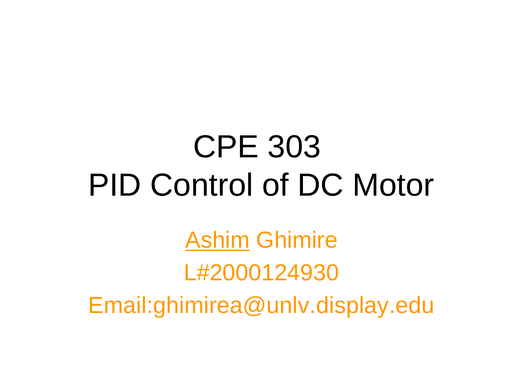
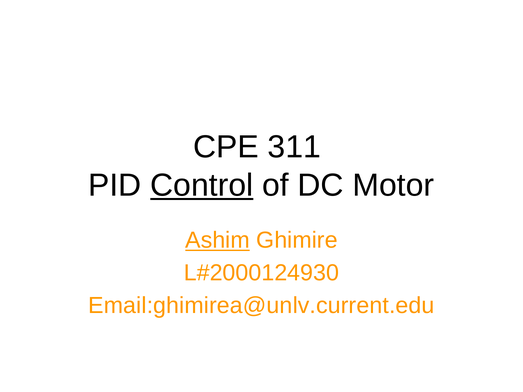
303: 303 -> 311 (294, 147)
Control underline: none -> present (202, 185)
Email:ghimirea@unlv.display.edu: Email:ghimirea@unlv.display.edu -> Email:ghimirea@unlv.current.edu (261, 306)
